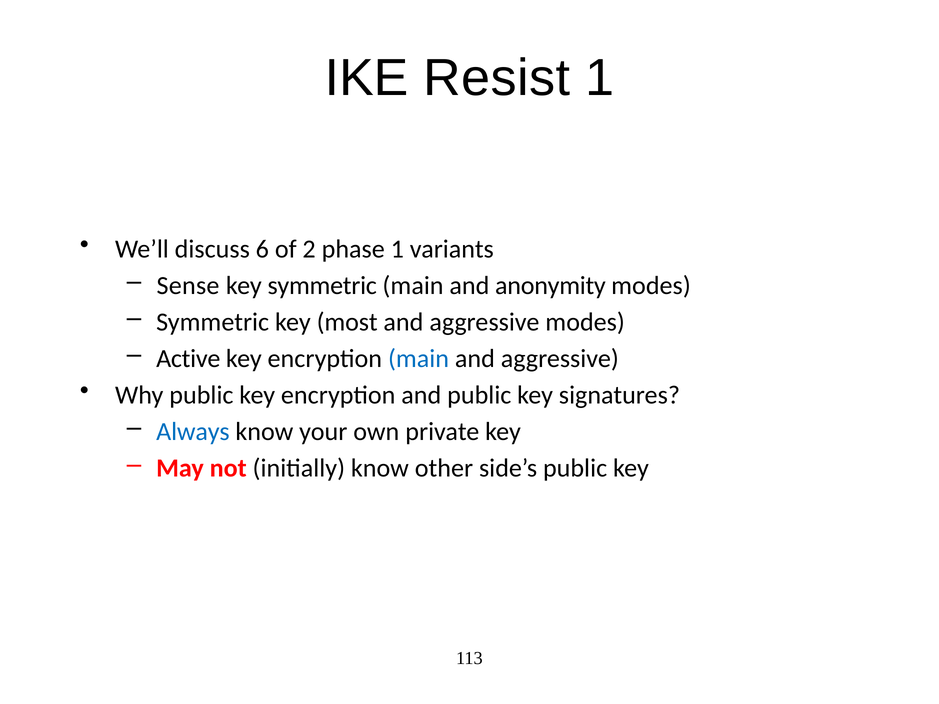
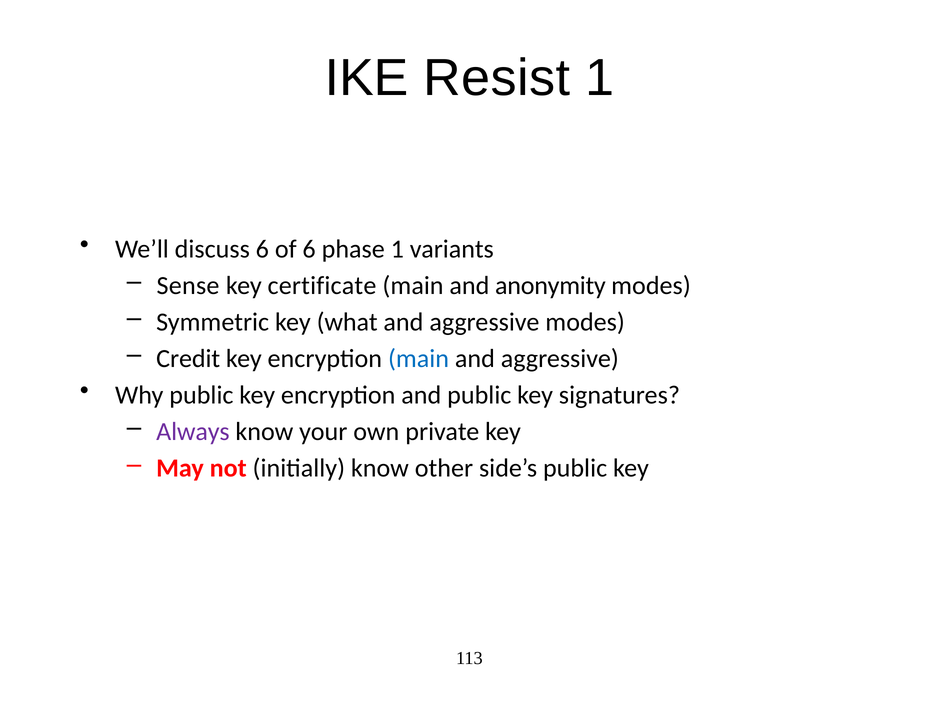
of 2: 2 -> 6 (309, 249)
key symmetric: symmetric -> certificate (322, 286)
most: most -> what (347, 322)
Active: Active -> Credit (188, 359)
Always colour: blue -> purple (193, 432)
